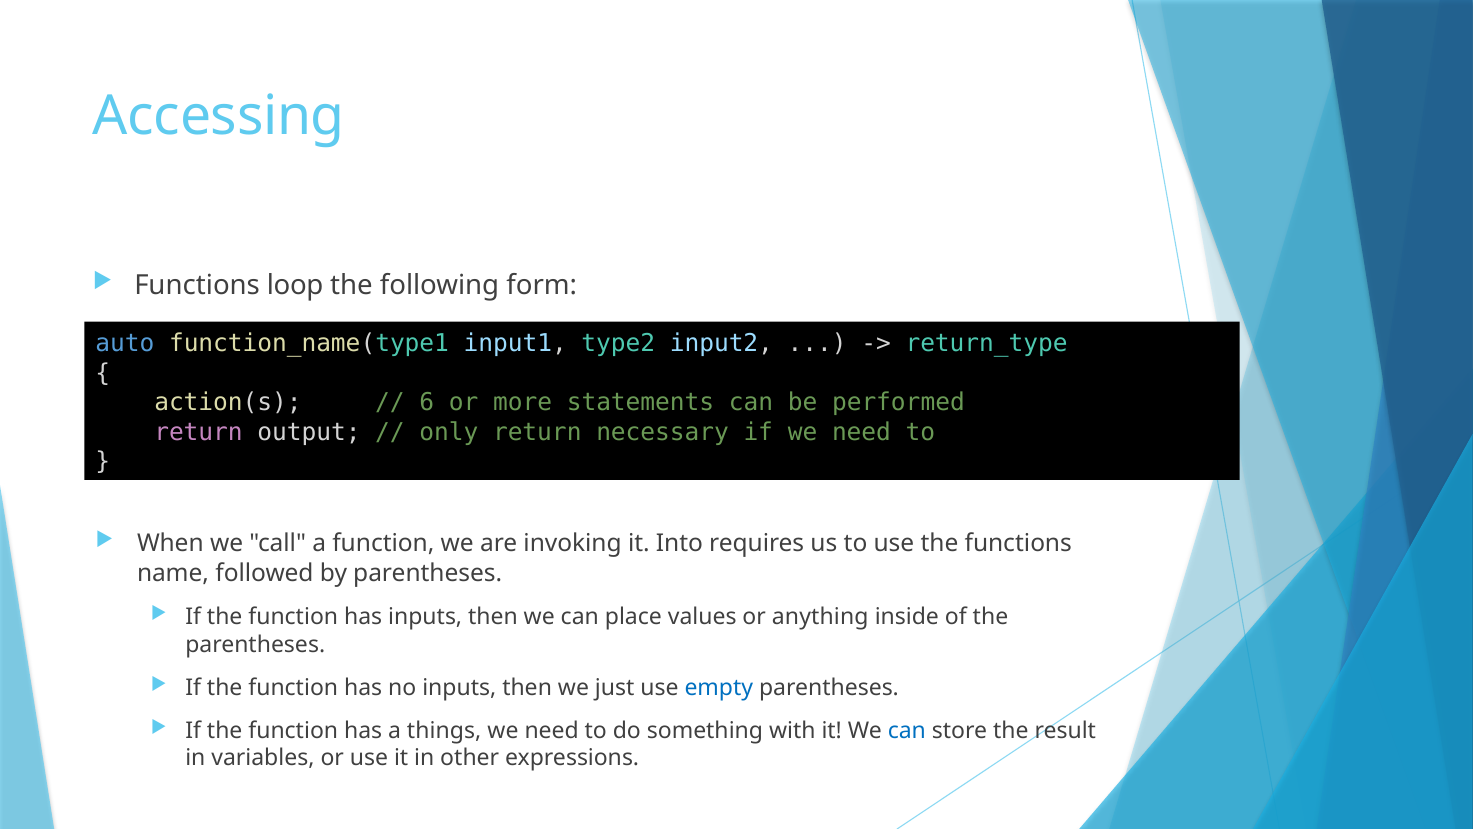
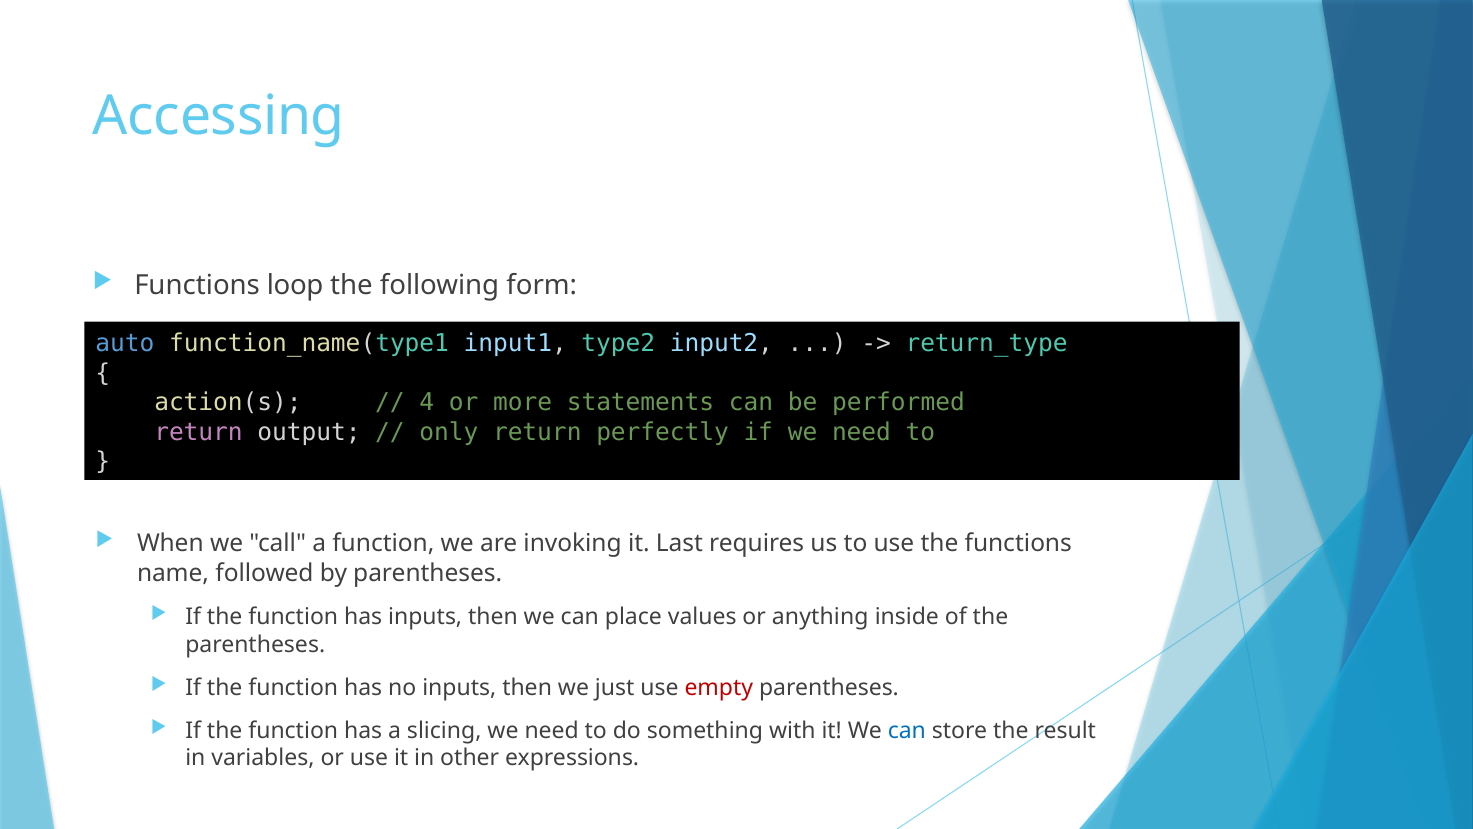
6: 6 -> 4 (427, 402)
necessary: necessary -> perfectly (663, 432)
Into: Into -> Last (679, 543)
empty colour: blue -> red (719, 687)
things: things -> slicing (444, 730)
